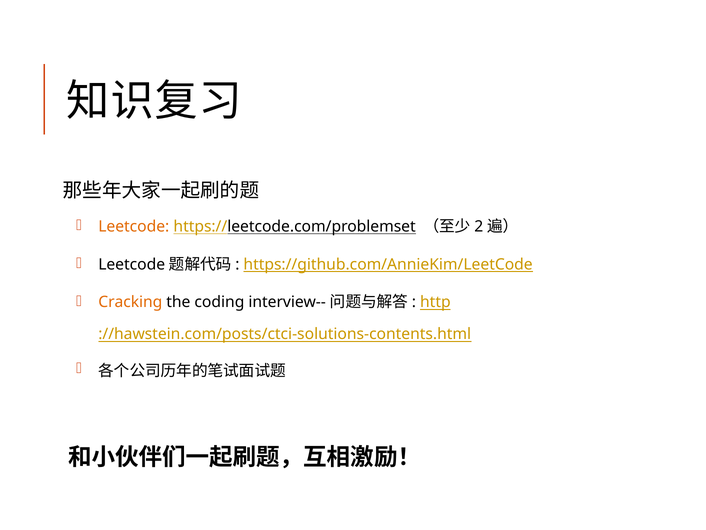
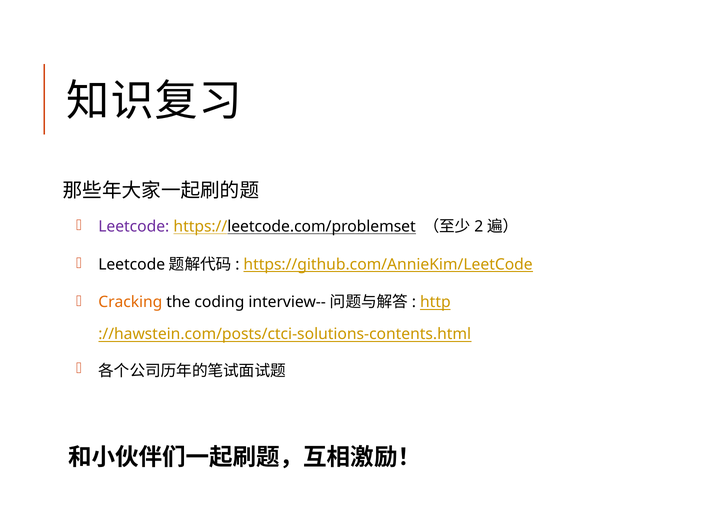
Leetcode colour: orange -> purple (134, 226)
